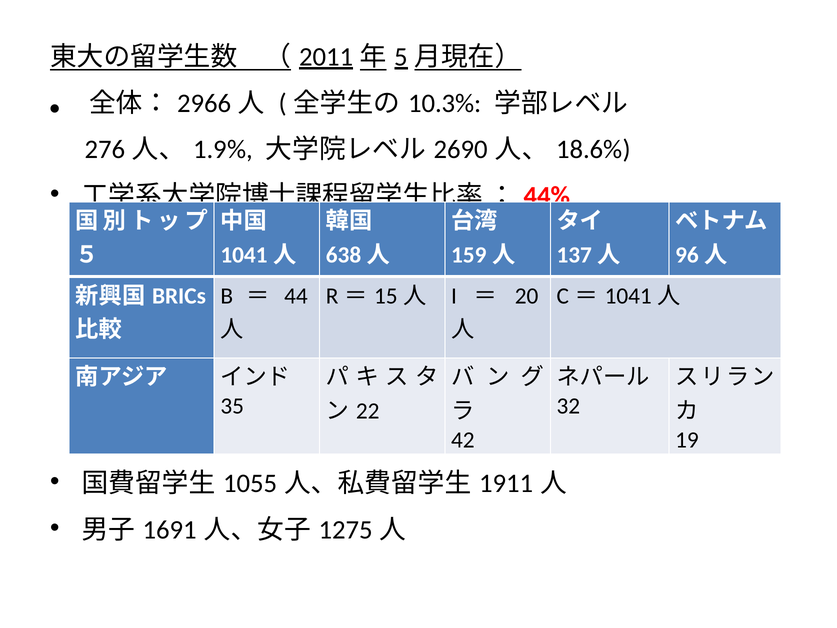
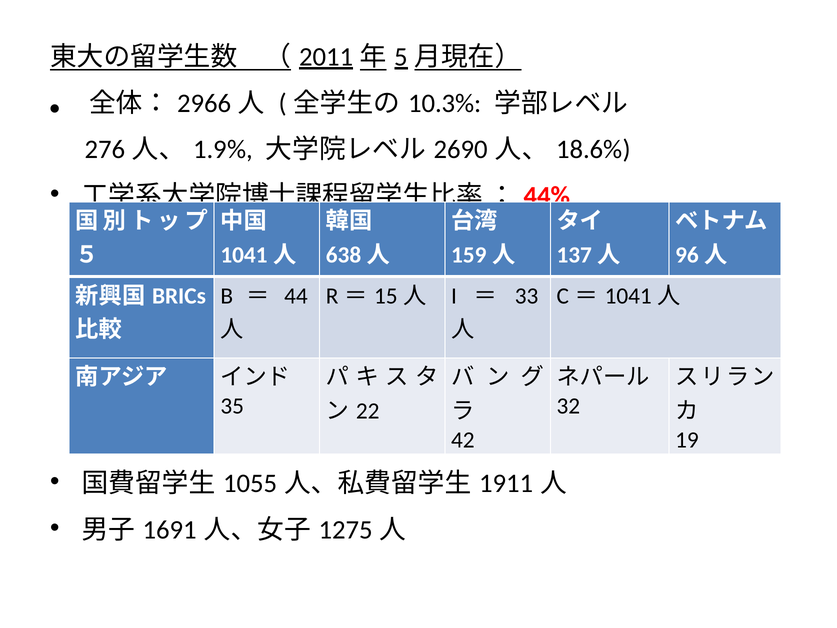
20: 20 -> 33 (527, 296)
